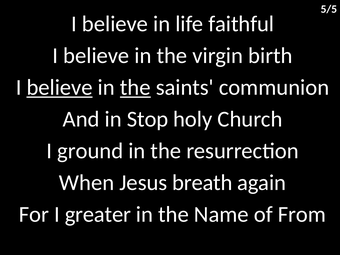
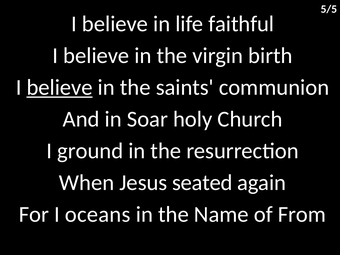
the underline: present -> none (135, 87)
Stop: Stop -> Soar (147, 119)
breath: breath -> seated (202, 183)
greater: greater -> oceans (98, 214)
